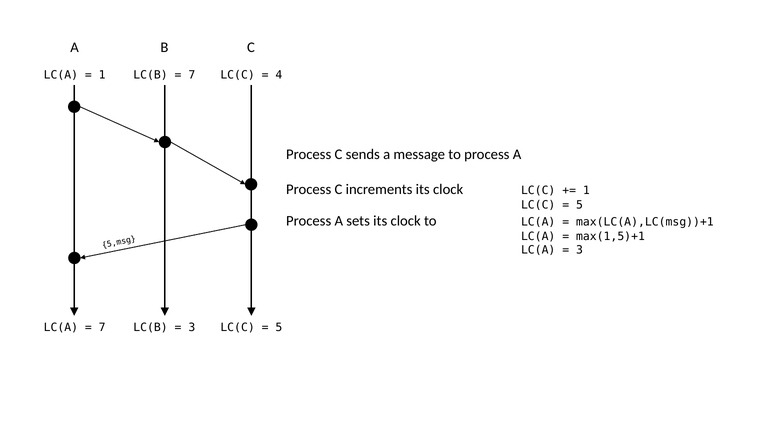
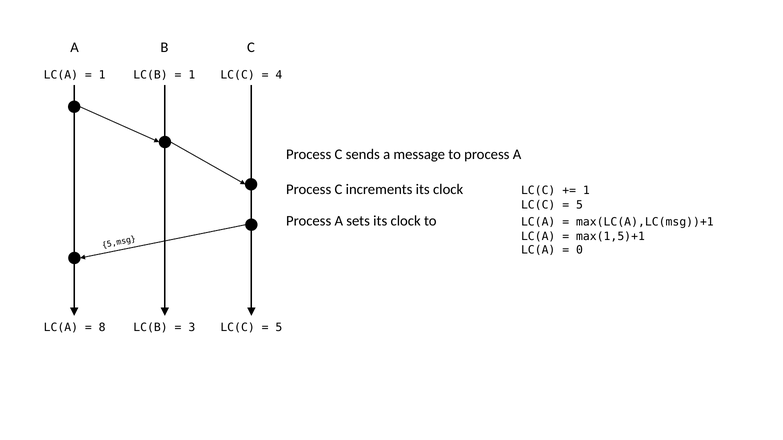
7: 7 -> 1 (192, 75)
3: 3 -> 0 (579, 250)
7: 7 -> 8 (102, 328)
